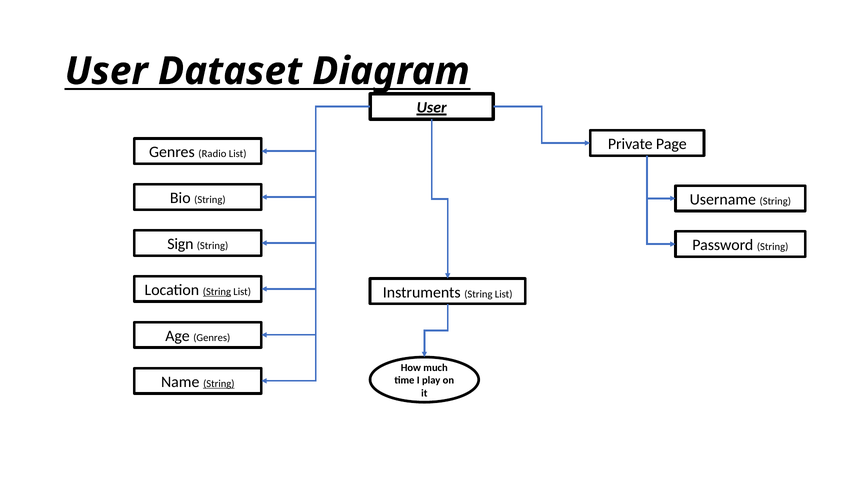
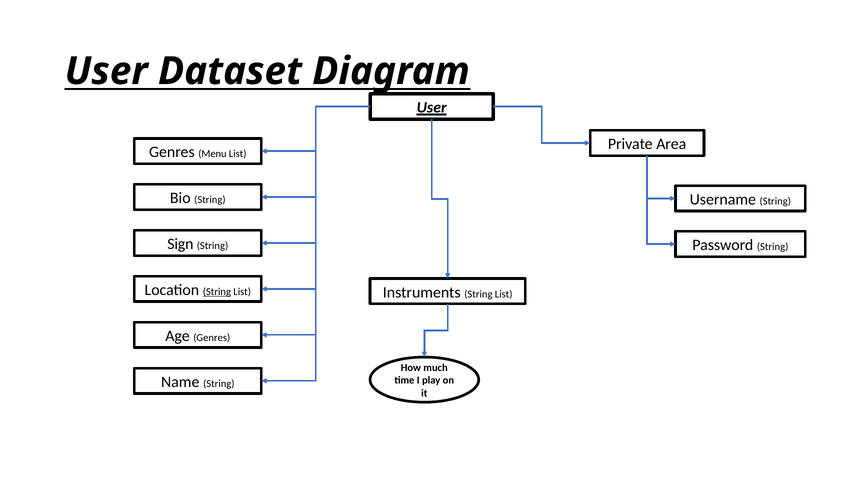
Page: Page -> Area (671, 144)
Radio: Radio -> Menu (212, 154)
String underline: present -> none (219, 383)
